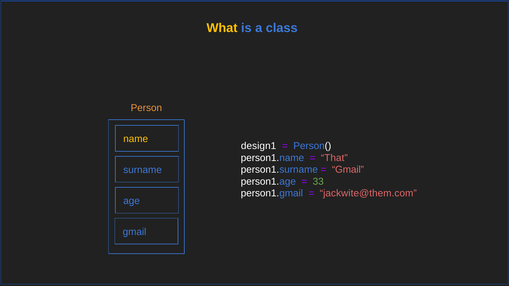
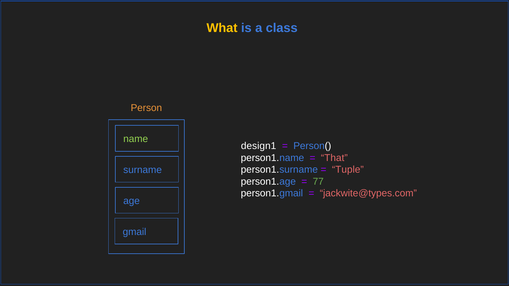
name colour: yellow -> light green (136, 139)
Gmail: Gmail -> Tuple (348, 170)
33: 33 -> 77 (318, 182)
jackwite@them.com: jackwite@them.com -> jackwite@types.com (368, 194)
